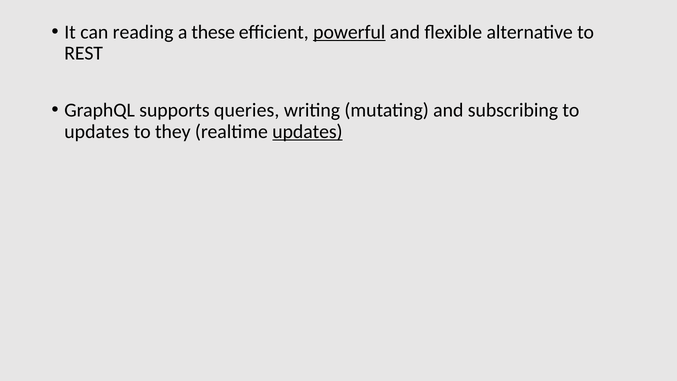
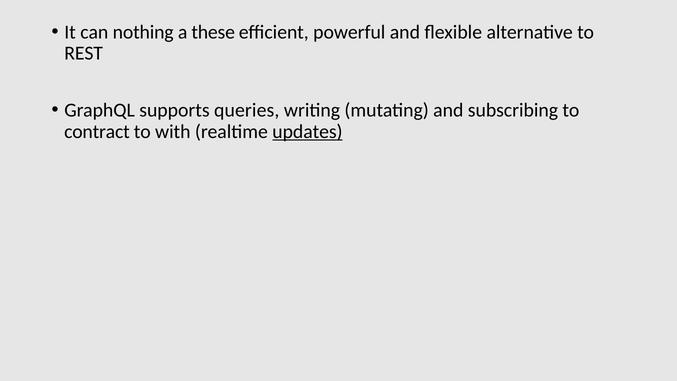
reading: reading -> nothing (143, 32)
powerful underline: present -> none (349, 32)
updates: updates -> contract (97, 131)
they: they -> with (173, 131)
